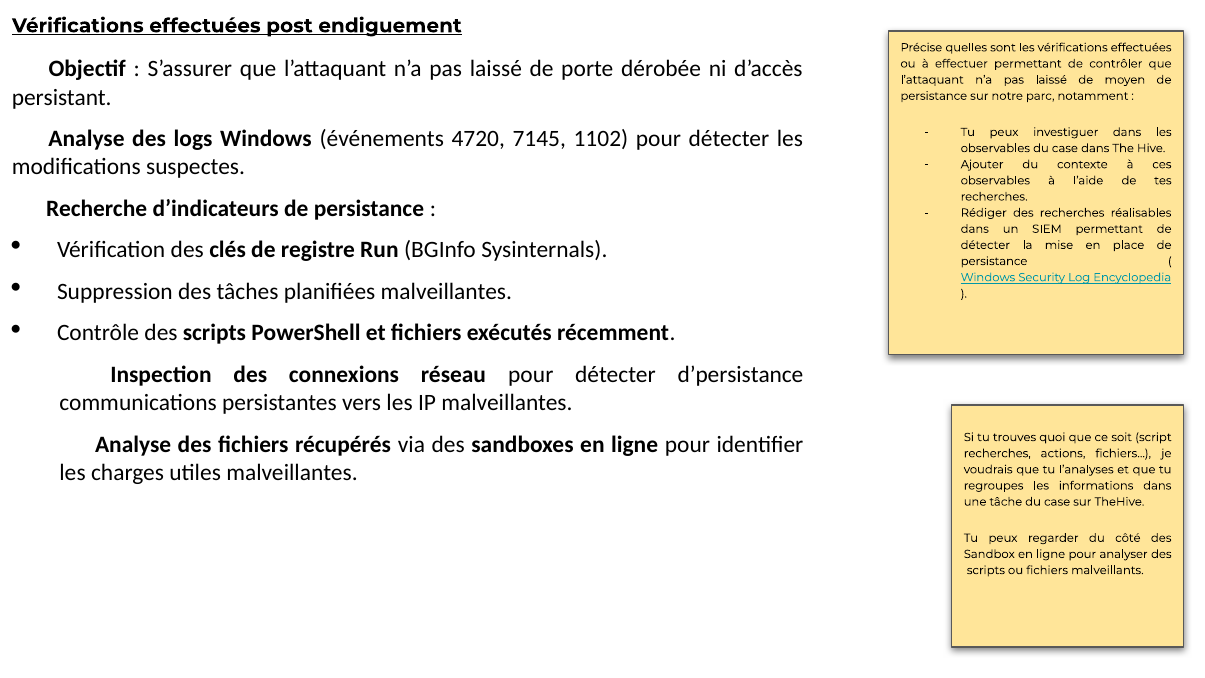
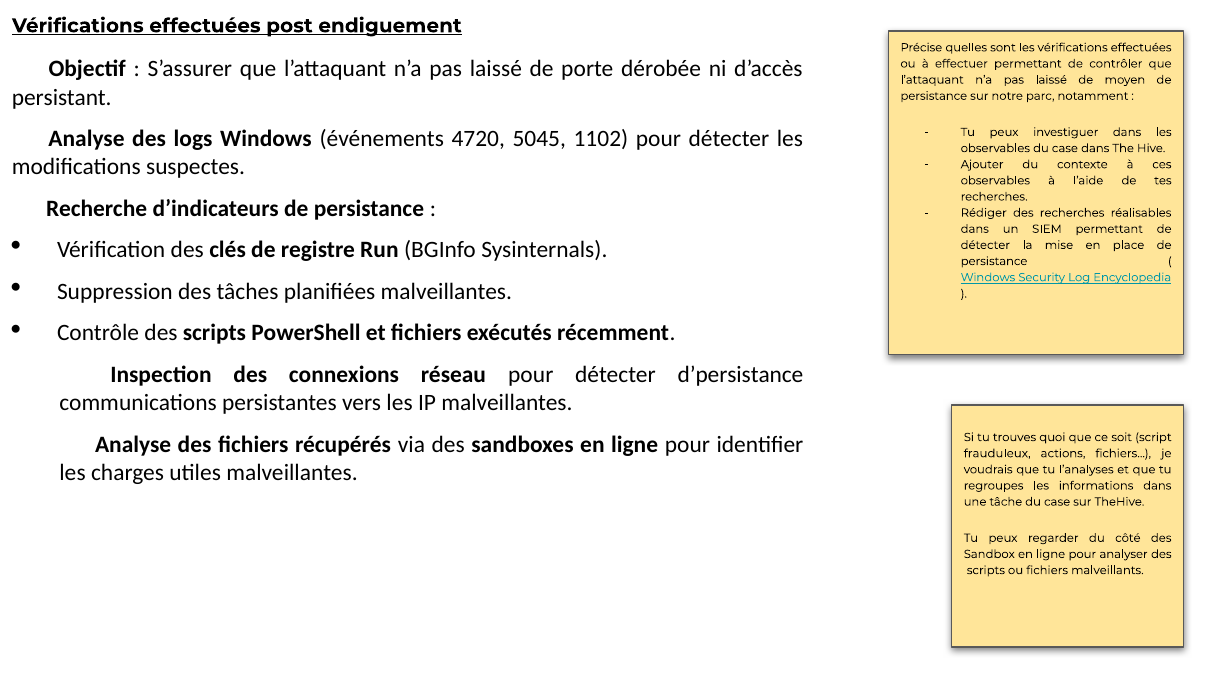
7145: 7145 -> 5045 (539, 139)
recherches: recherches -> frauduleux (997, 453)
